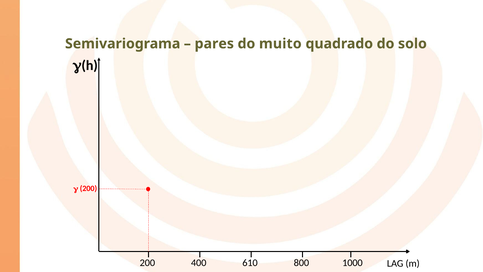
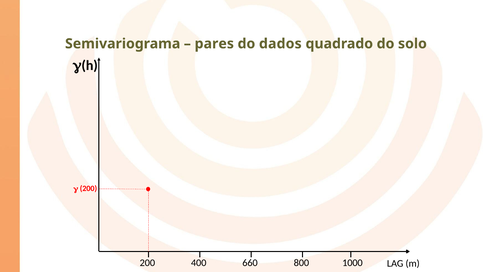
muito: muito -> dados (280, 44)
610: 610 -> 660 (250, 263)
